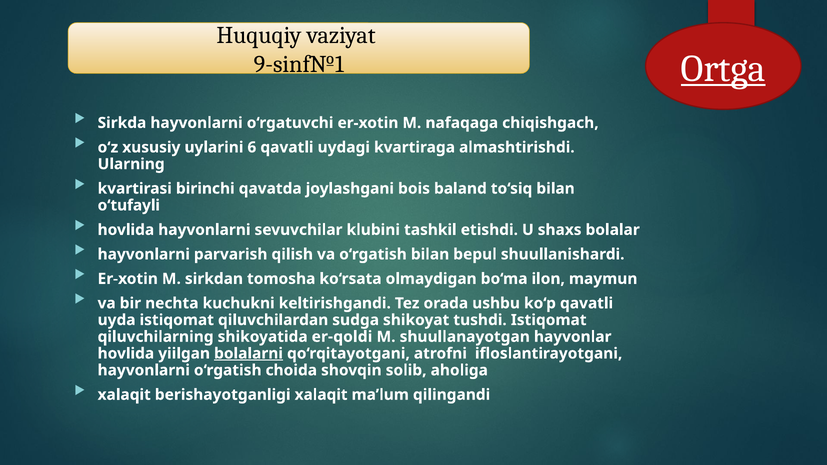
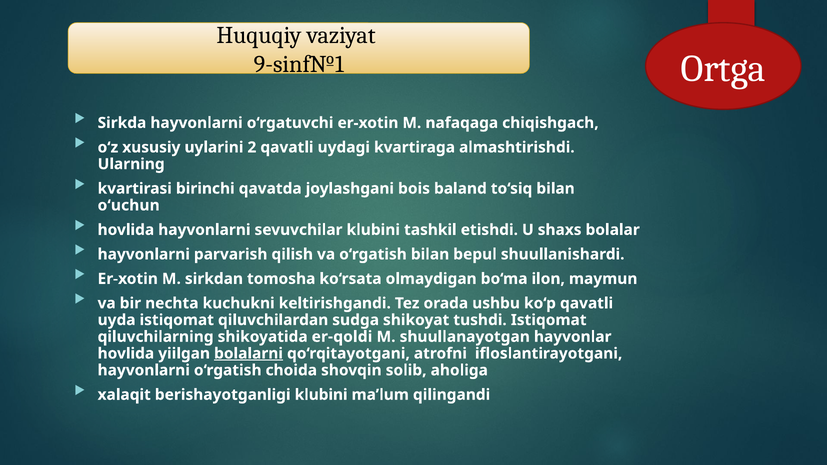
Ortga underline: present -> none (723, 69)
6: 6 -> 2 (252, 147)
o‘tufayli: o‘tufayli -> o‘uchun (129, 205)
berishayotganligi xalaqit: xalaqit -> klubini (321, 395)
